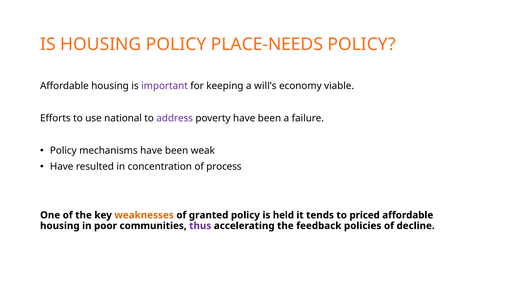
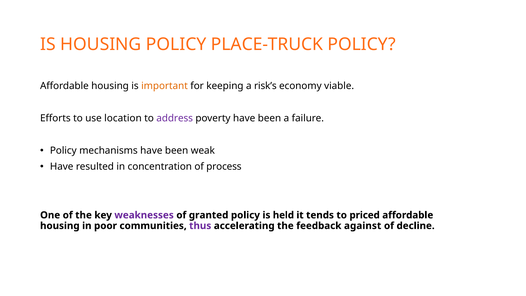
PLACE-NEEDS: PLACE-NEEDS -> PLACE-TRUCK (267, 44)
important colour: purple -> orange (165, 86)
will’s: will’s -> risk’s (265, 86)
national: national -> location (123, 118)
weaknesses colour: orange -> purple (144, 215)
policies: policies -> against (363, 226)
